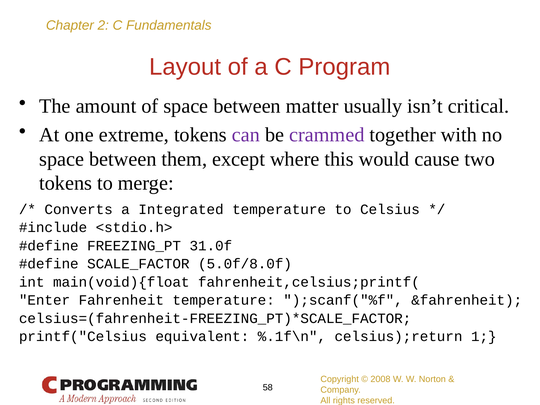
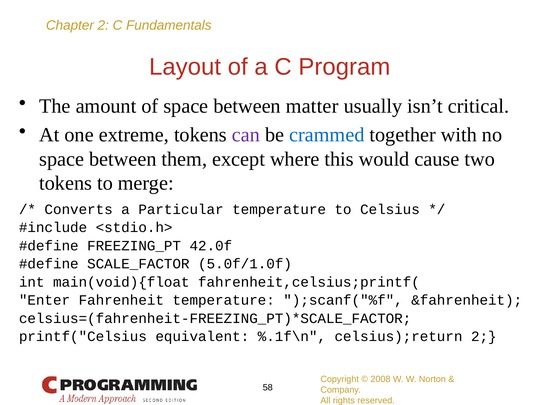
crammed colour: purple -> blue (327, 135)
Integrated: Integrated -> Particular (181, 209)
31.0f: 31.0f -> 42.0f (211, 246)
5.0f/8.0f: 5.0f/8.0f -> 5.0f/1.0f (245, 264)
celsius);return 1: 1 -> 2 (484, 337)
